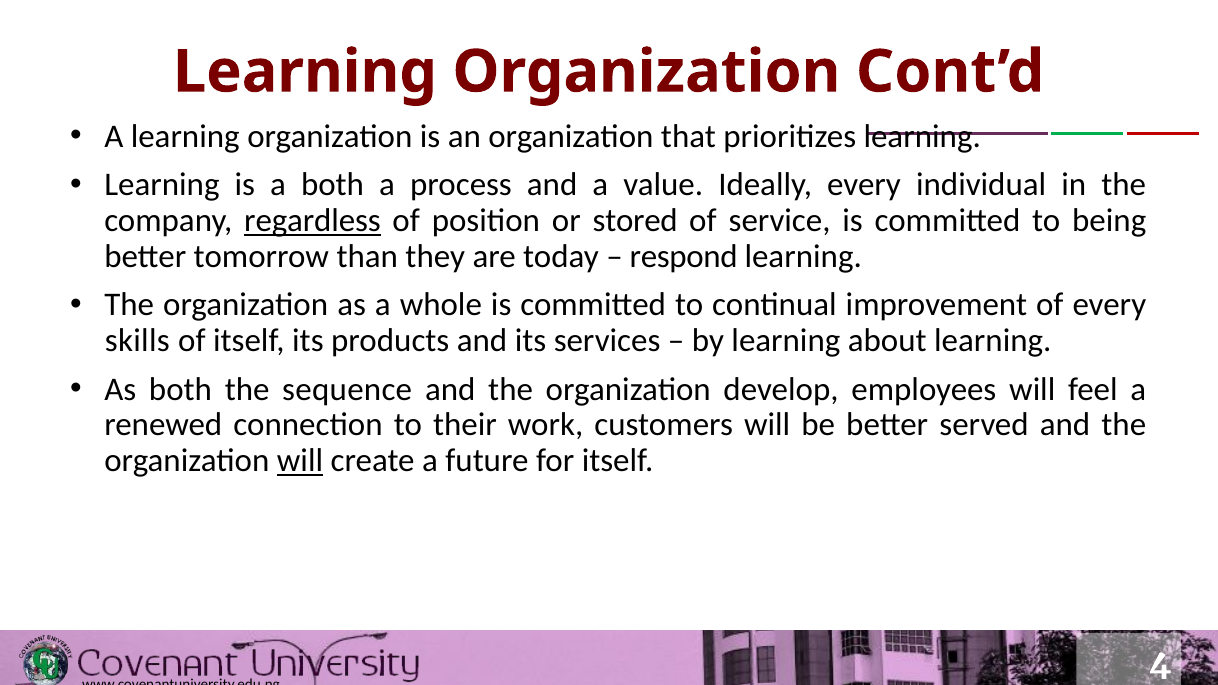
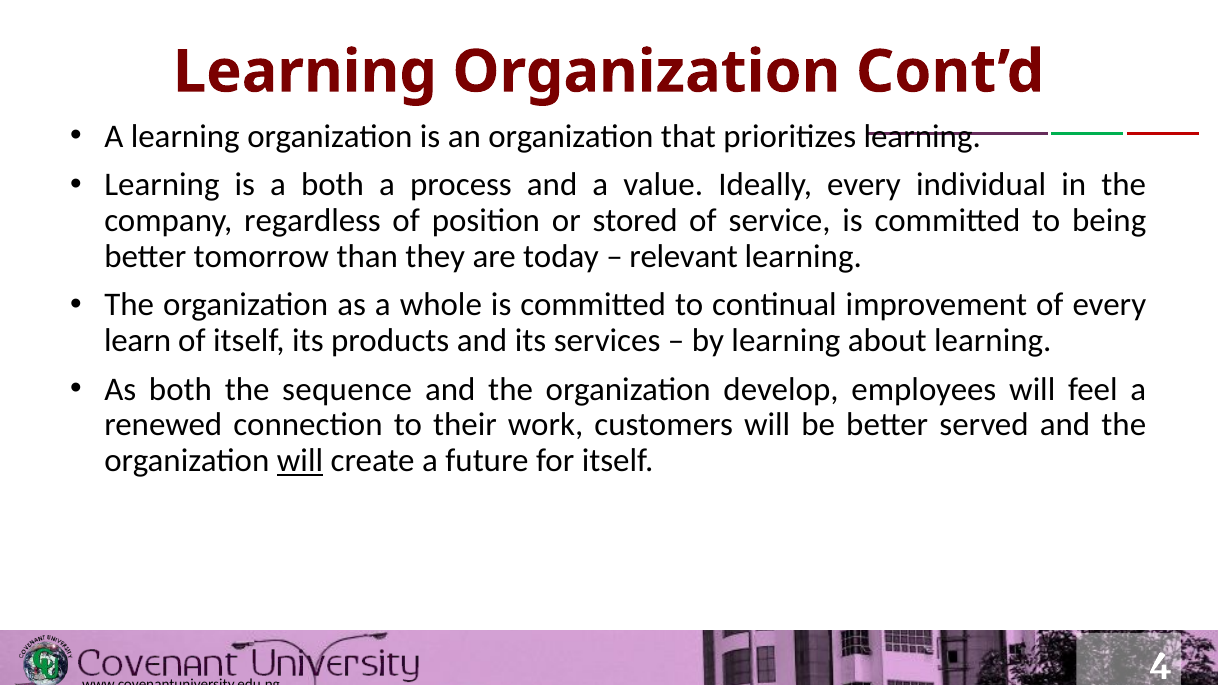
regardless underline: present -> none (312, 221)
respond: respond -> relevant (684, 256)
skills: skills -> learn (138, 341)
